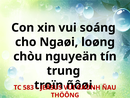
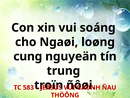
chòu: chòu -> cung (28, 56)
